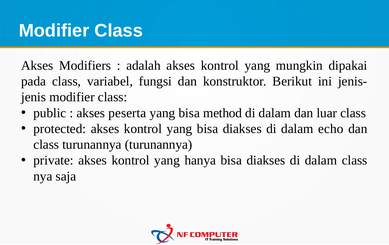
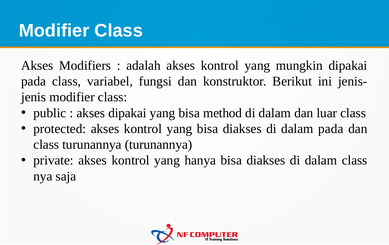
akses peserta: peserta -> dipakai (127, 113)
dalam echo: echo -> pada (331, 129)
